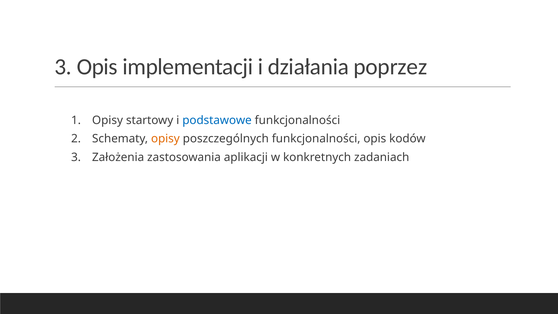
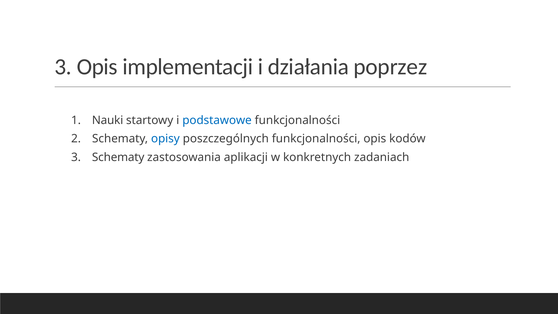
Opisy: Opisy -> Nauki (108, 120)
opisy colour: orange -> blue (165, 139)
3 Założenia: Założenia -> Schematy (118, 157)
